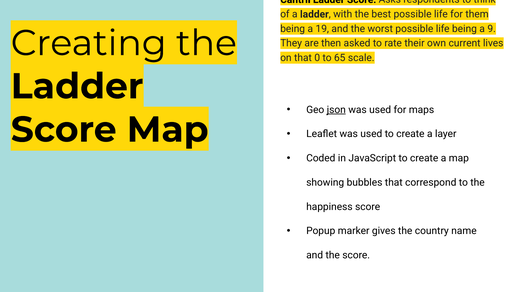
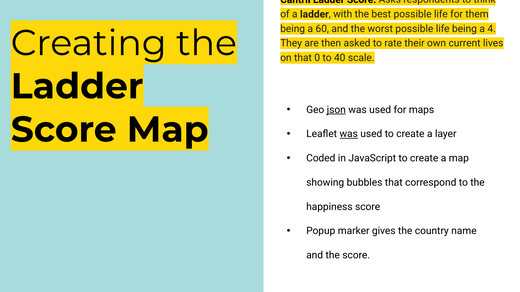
19: 19 -> 60 (322, 29)
9: 9 -> 4 (492, 29)
65: 65 -> 40 (340, 58)
was underline: none -> present (349, 134)
